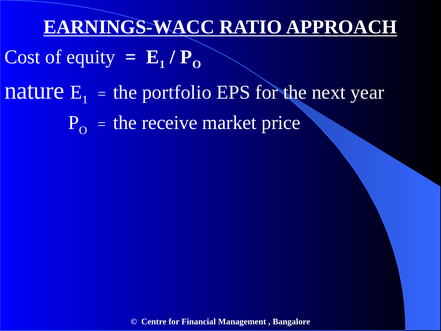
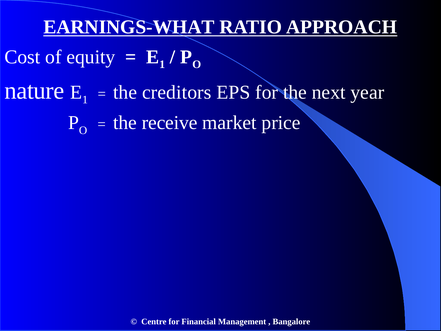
EARNINGS-WACC: EARNINGS-WACC -> EARNINGS-WHAT (129, 27)
portfolio: portfolio -> creditors (177, 92)
